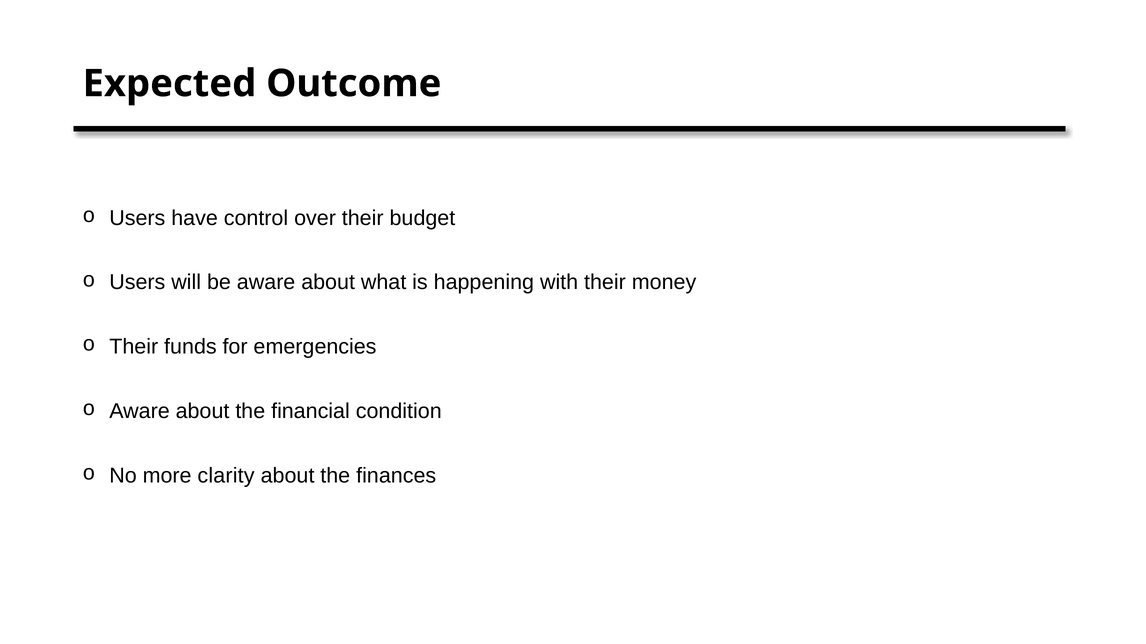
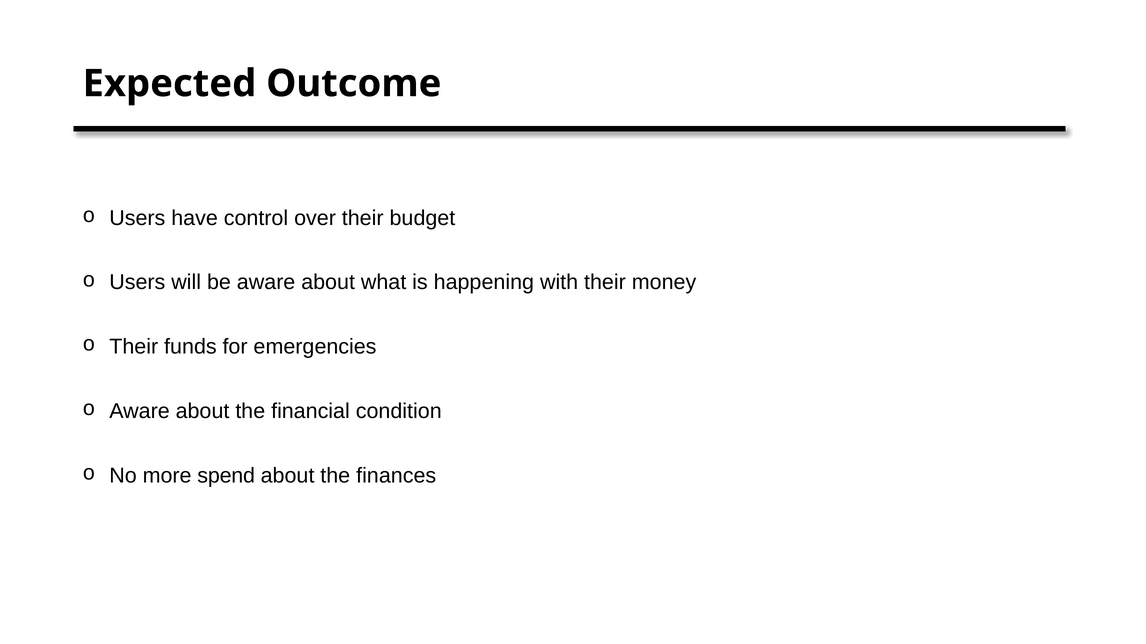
clarity: clarity -> spend (226, 476)
